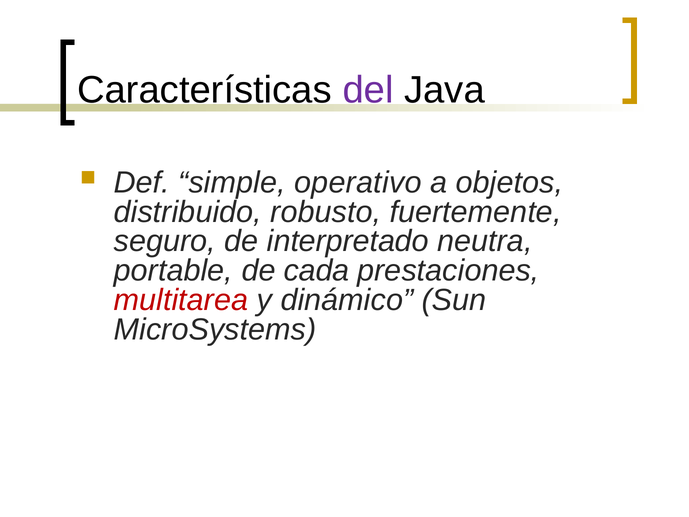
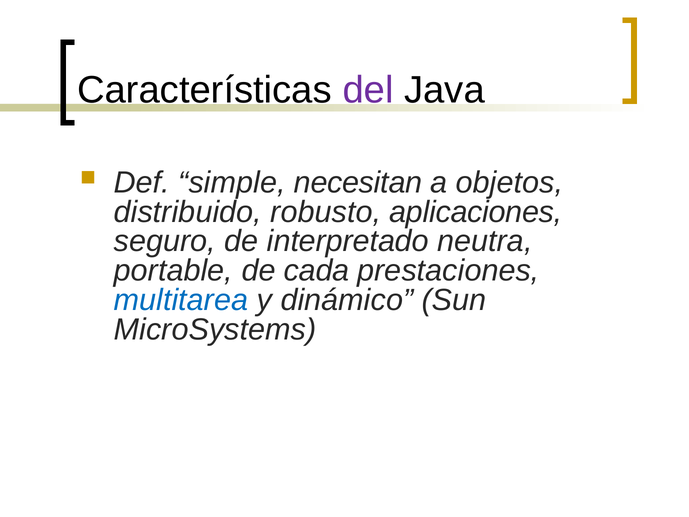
operativo: operativo -> necesitan (358, 182)
fuertemente: fuertemente -> aplicaciones (476, 212)
multitarea colour: red -> blue (181, 300)
